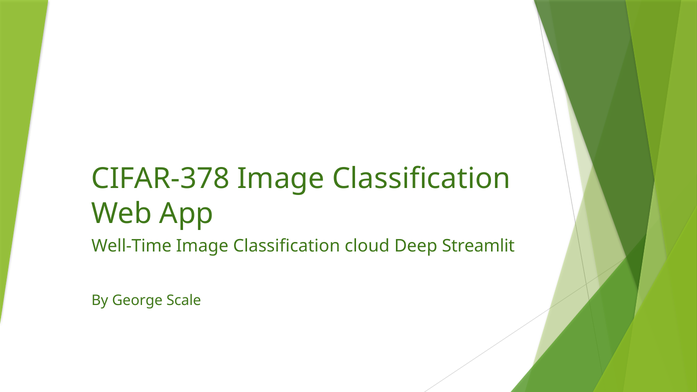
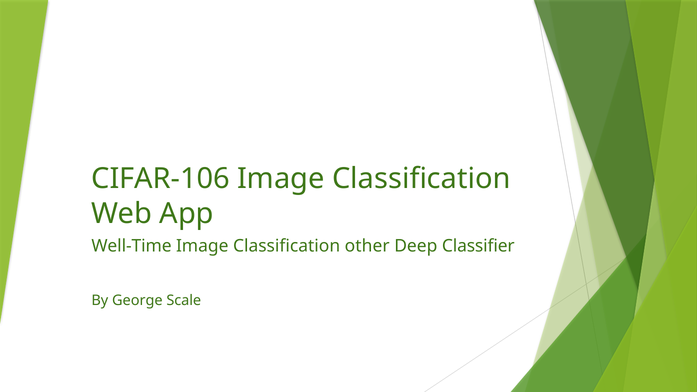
CIFAR-378: CIFAR-378 -> CIFAR-106 (161, 179)
cloud: cloud -> other (367, 246)
Streamlit: Streamlit -> Classifier (478, 246)
